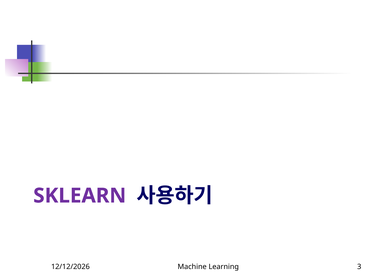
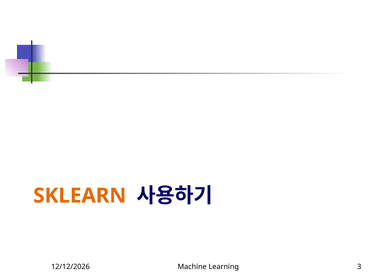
SKLEARN colour: purple -> orange (80, 196)
